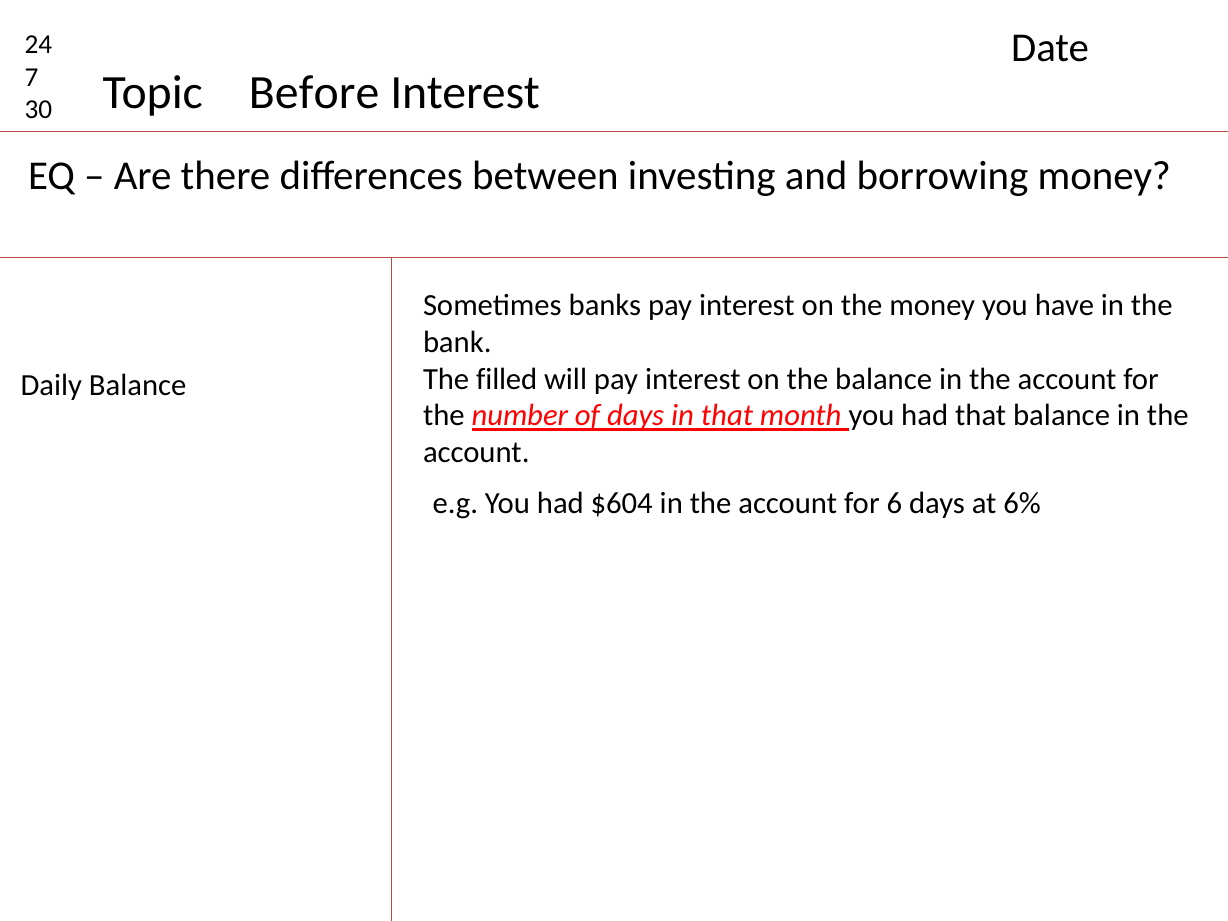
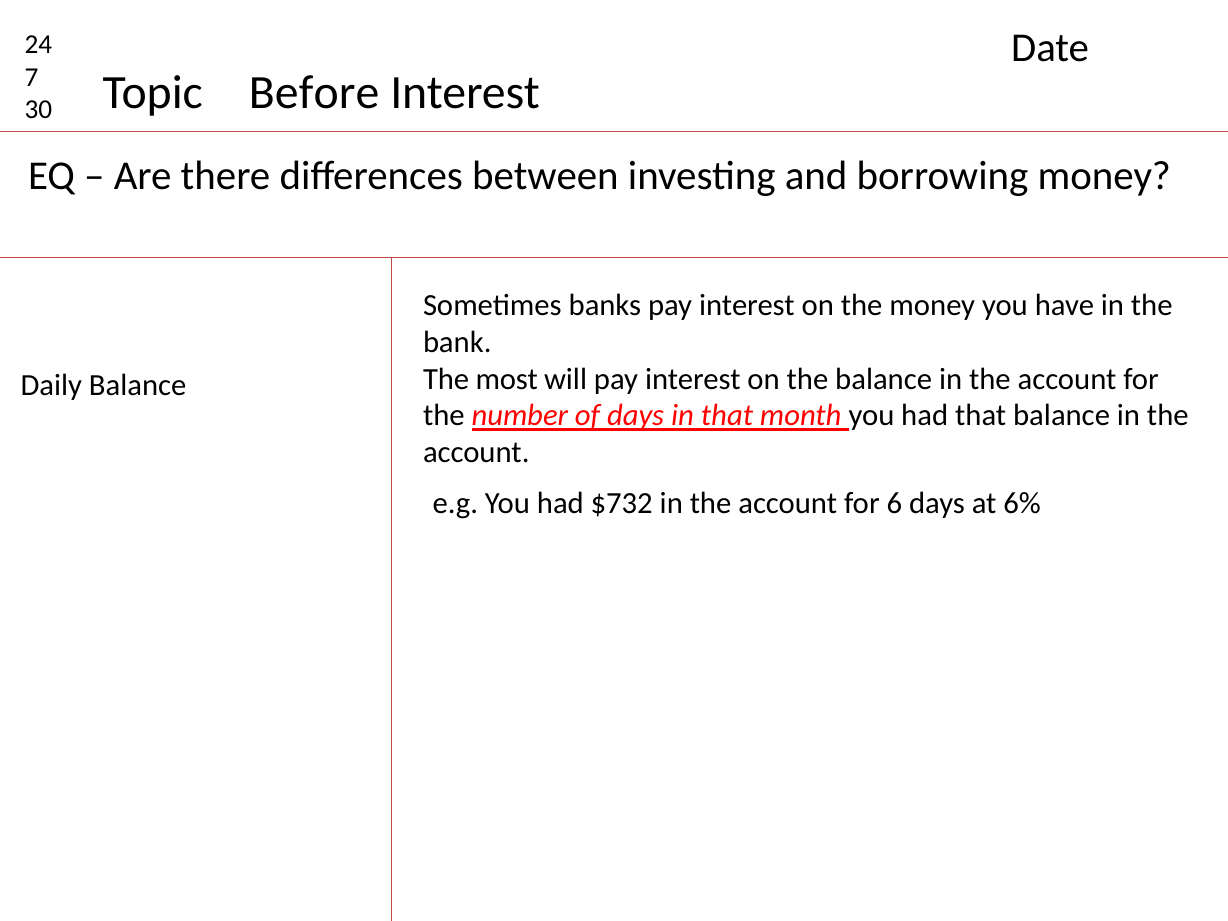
filled: filled -> most (507, 379)
$604: $604 -> $732 (622, 504)
